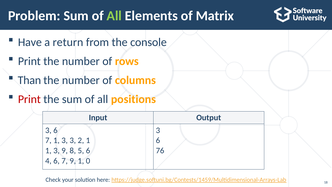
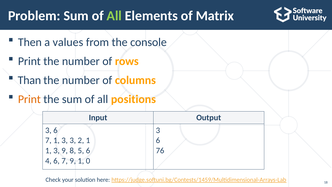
Have: Have -> Then (30, 42)
return: return -> values (68, 42)
Print colour: red -> orange (29, 99)
